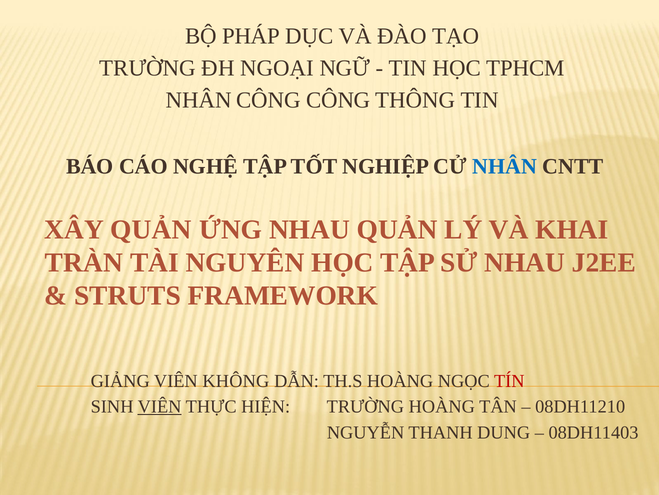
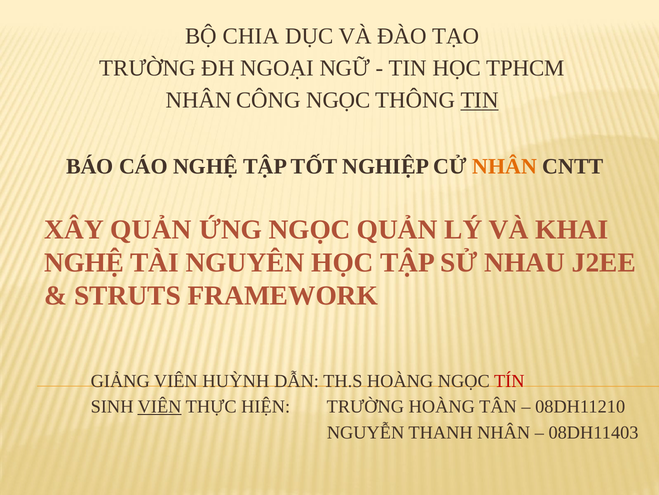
PHÁP: PHÁP -> CHIA (251, 36)
CÔNG CÔNG: CÔNG -> NGỌC (338, 100)
TIN underline: none -> present (480, 100)
NHÂN colour: blue -> orange (505, 166)
ỨNG NHAU: NHAU -> NGỌC (310, 229)
TRÀN: TRÀN -> NGHỆ (84, 262)
KHÔNG: KHÔNG -> HUỲNH (236, 381)
THANH DUNG: DUNG -> NHÂN (504, 432)
